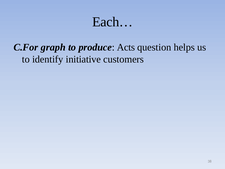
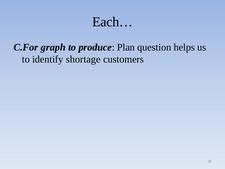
Acts: Acts -> Plan (126, 47)
initiative: initiative -> shortage (83, 59)
